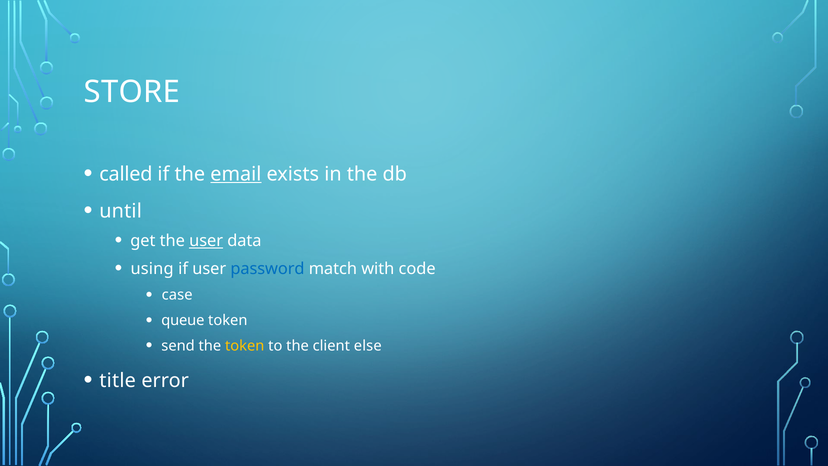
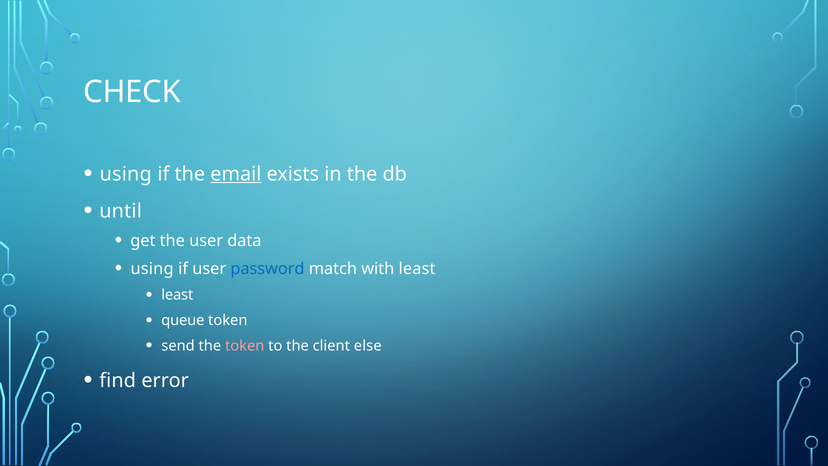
STORE: STORE -> CHECK (132, 92)
called: called -> using (126, 174)
user underline: present -> none (206, 241)
with code: code -> least (417, 269)
case: case -> least (177, 295)
token colour: yellow -> pink (245, 346)
title: title -> find (118, 380)
